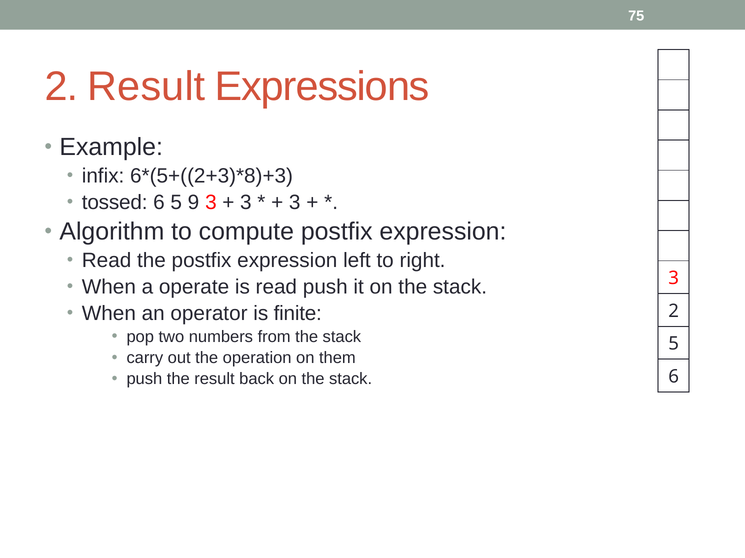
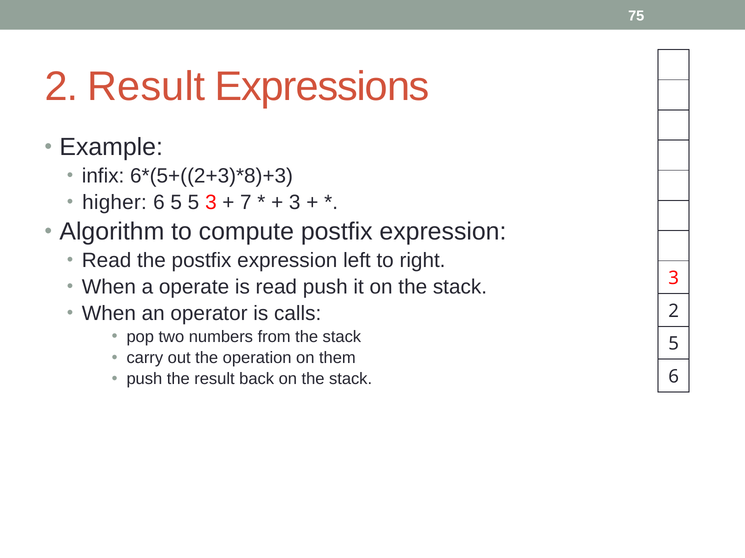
tossed: tossed -> higher (114, 203)
5 9: 9 -> 5 (193, 203)
3: 3 -> 7 (246, 203)
finite: finite -> calls (298, 314)
